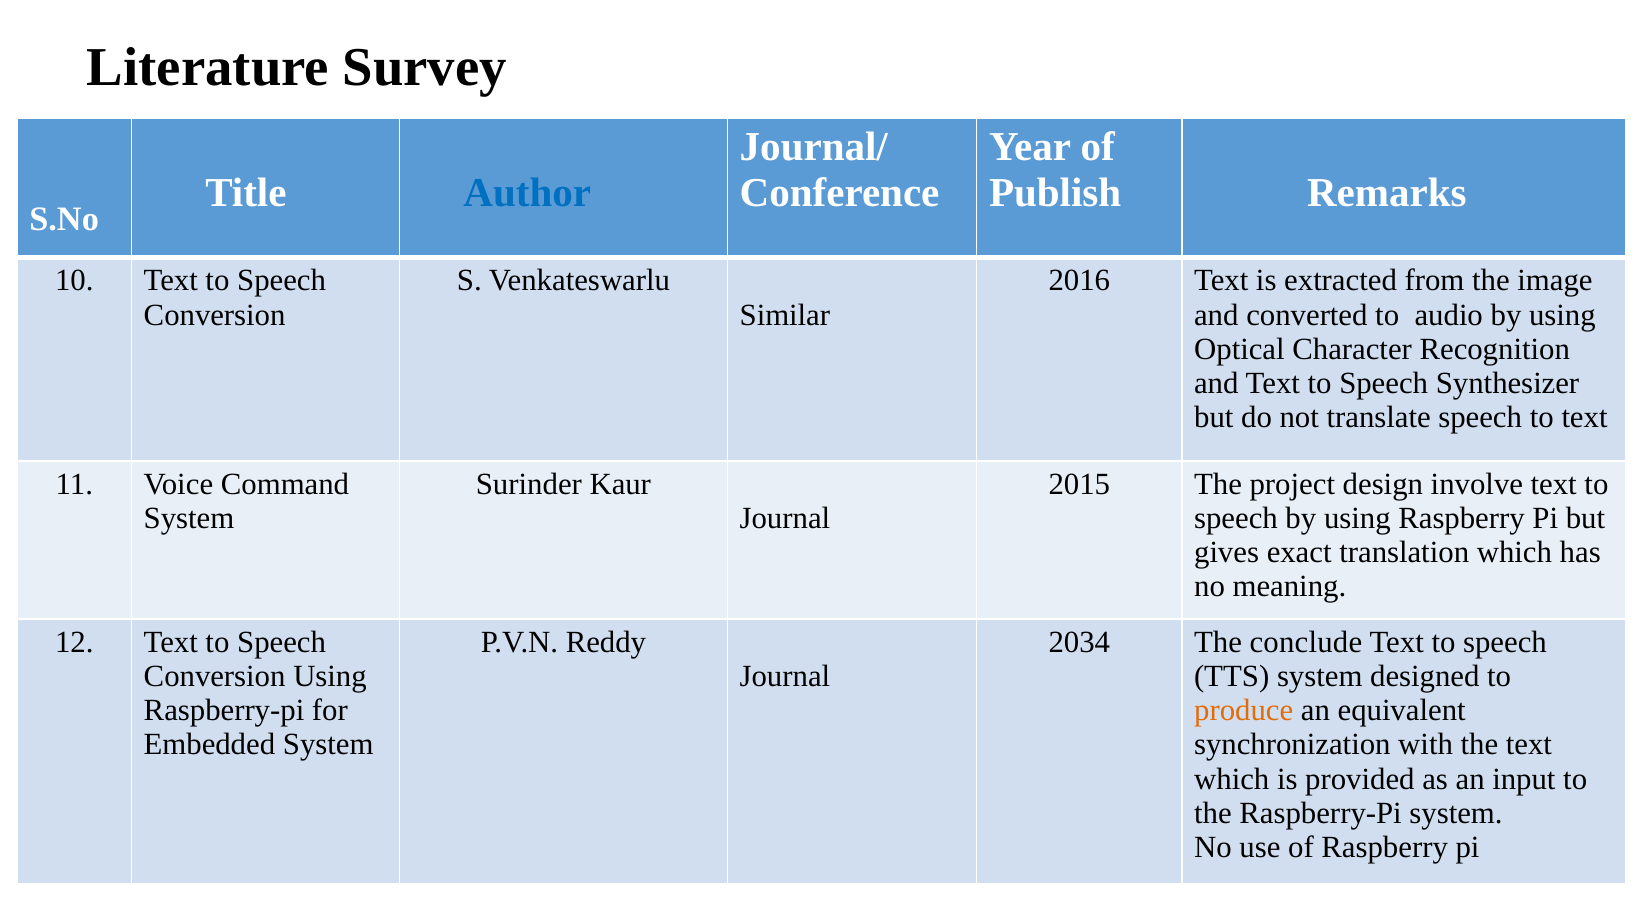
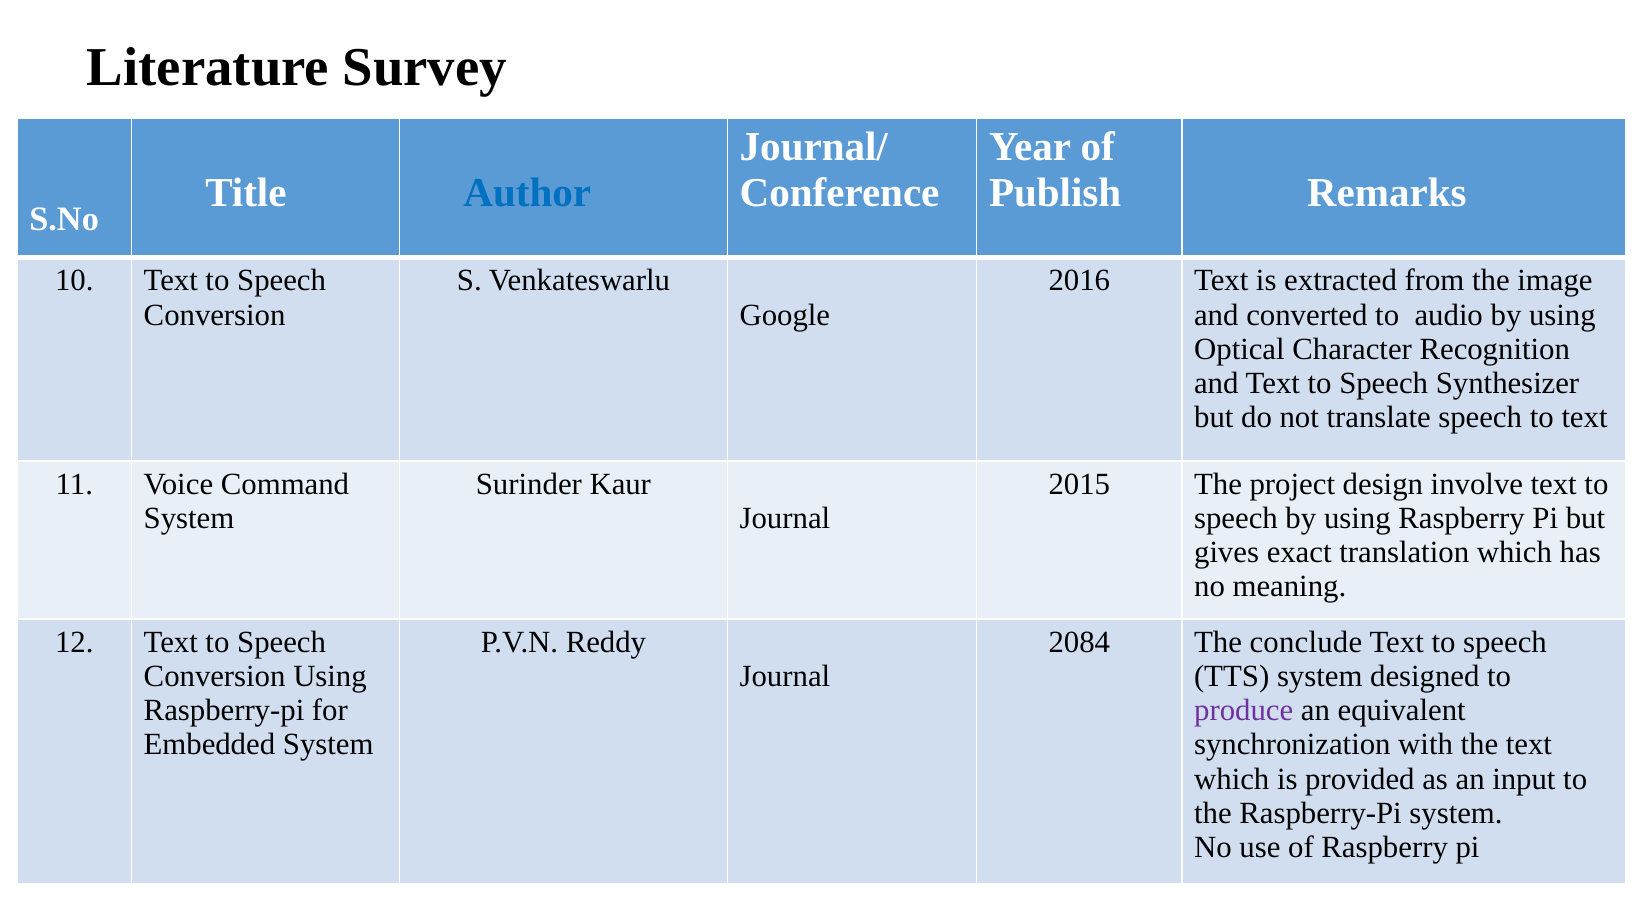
Similar: Similar -> Google (785, 315)
2034: 2034 -> 2084 (1079, 643)
produce colour: orange -> purple (1244, 711)
